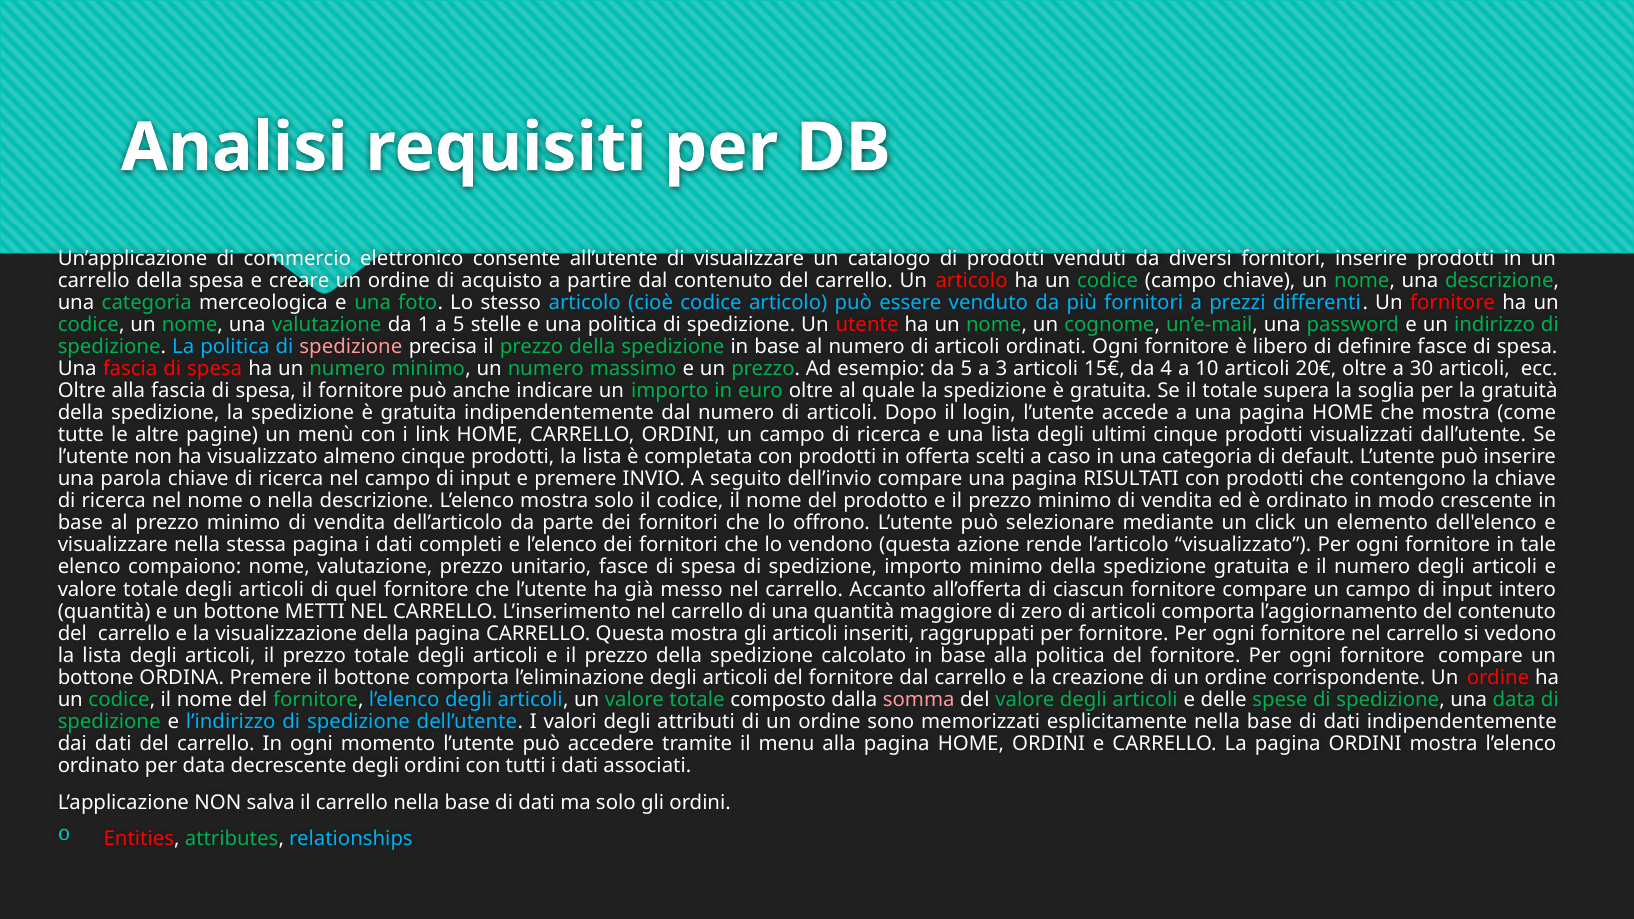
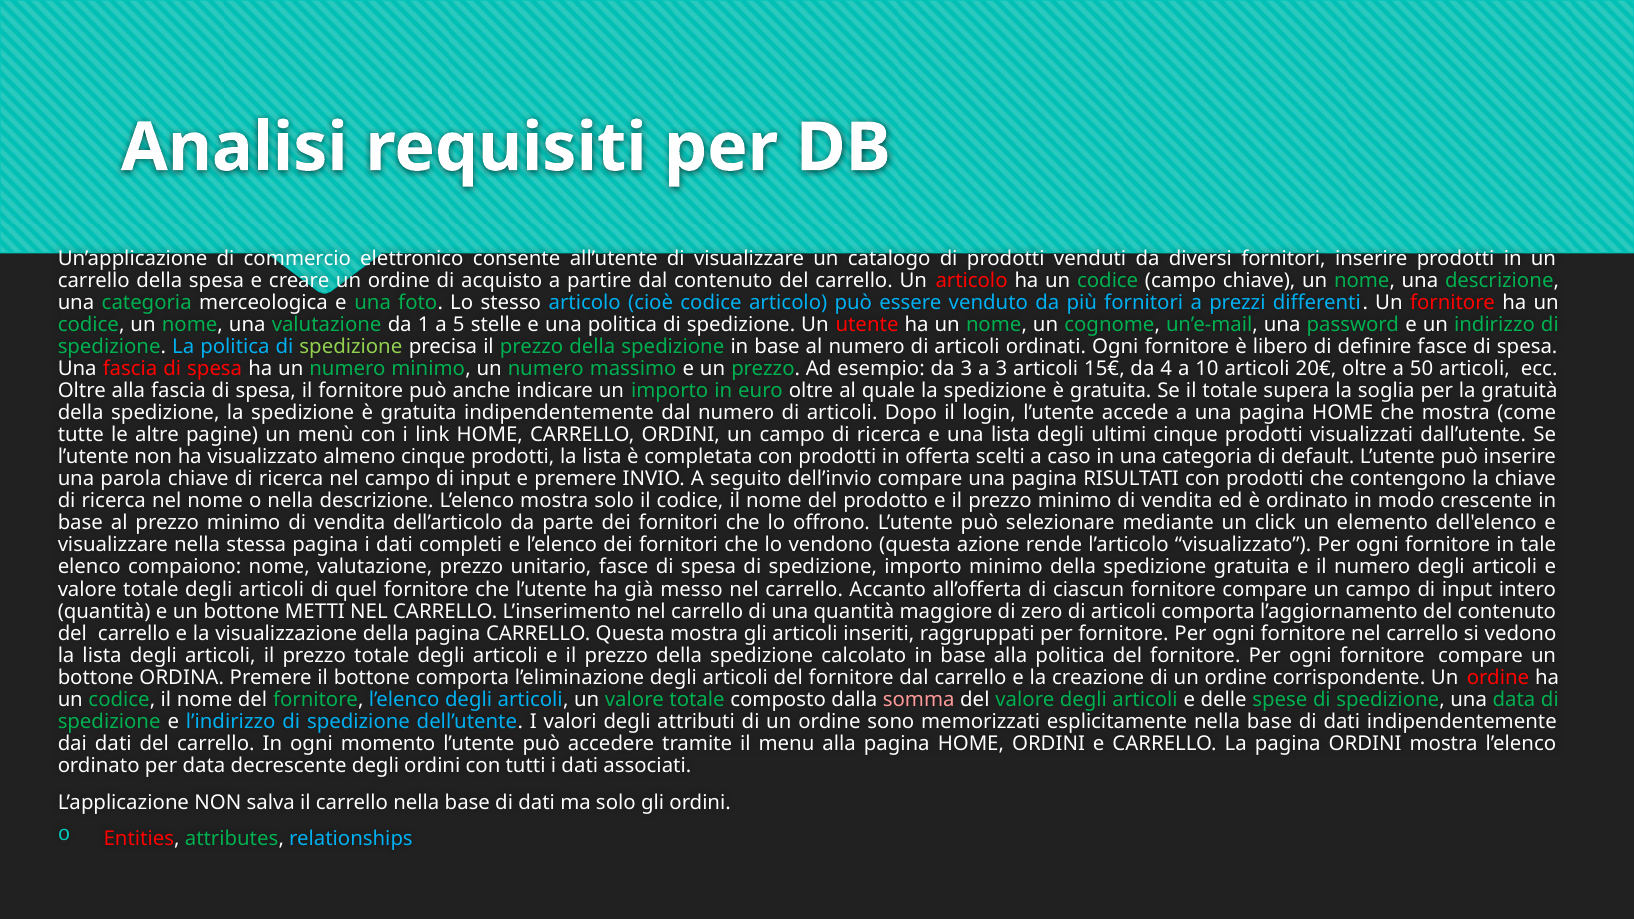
spedizione colour: pink -> light green (351, 347)
da 5: 5 -> 3 (966, 369)
30: 30 -> 50 (1422, 369)
